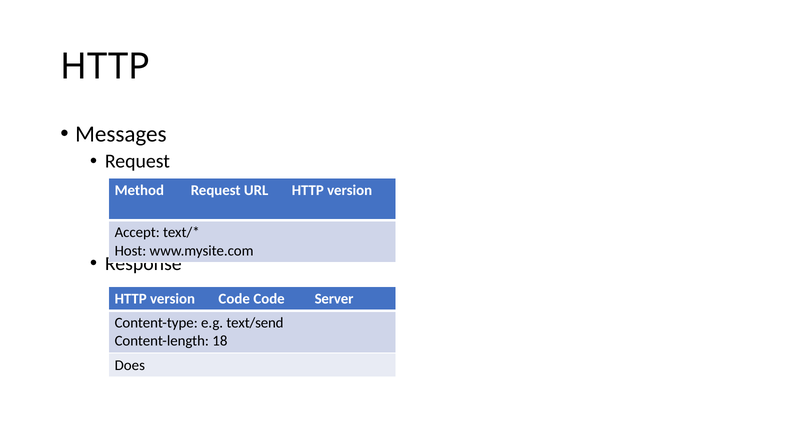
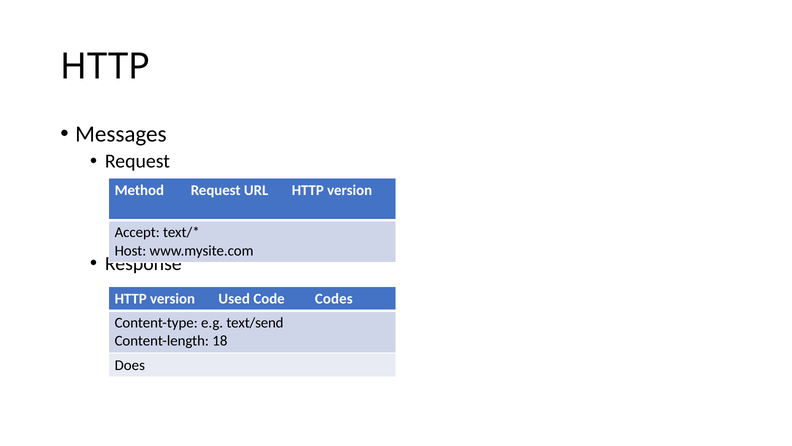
version Code: Code -> Used (234, 298)
Server: Server -> Codes (334, 298)
